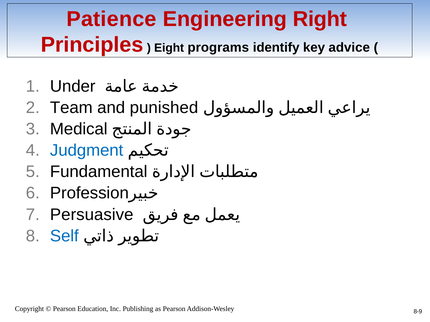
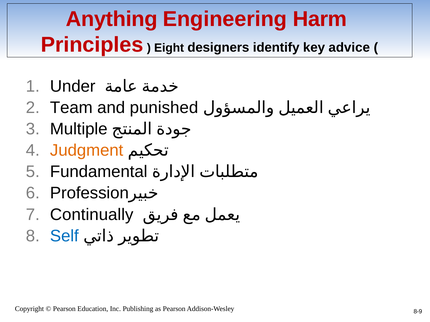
Patience: Patience -> Anything (112, 19)
Right: Right -> Harm (320, 19)
programs: programs -> designers (218, 48)
Medical: Medical -> Multiple (79, 129)
Judgment colour: blue -> orange (87, 151)
Persuasive: Persuasive -> Continually (92, 215)
